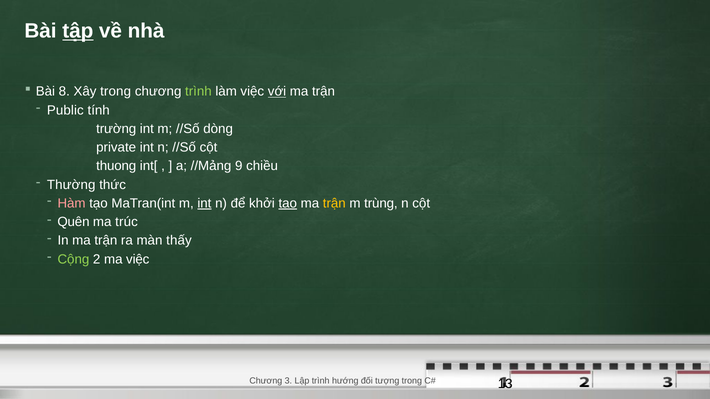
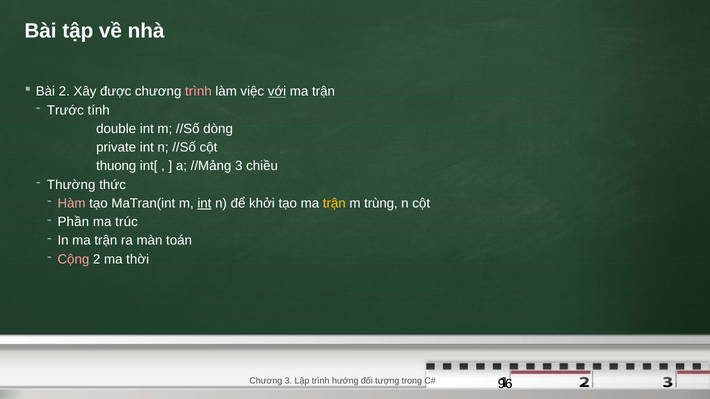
tập underline: present -> none (78, 31)
Bài 8: 8 -> 2 (64, 92)
Xây trong: trong -> được (116, 92)
trình colour: light green -> pink (198, 92)
Public: Public -> Trước (65, 110)
trường: trường -> double (116, 129)
//Mảng 9: 9 -> 3 (239, 166)
tạo underline: present -> none (288, 203)
Quên: Quên -> Phần (73, 222)
thấy: thấy -> toán (179, 241)
Cộng colour: light green -> pink (73, 259)
ma việc: việc -> thời (138, 259)
13: 13 -> 96 (505, 384)
